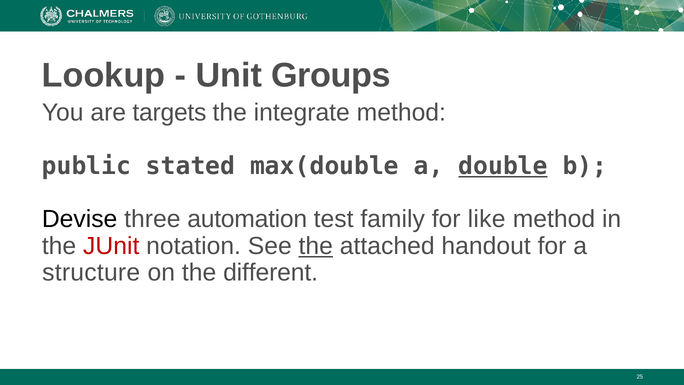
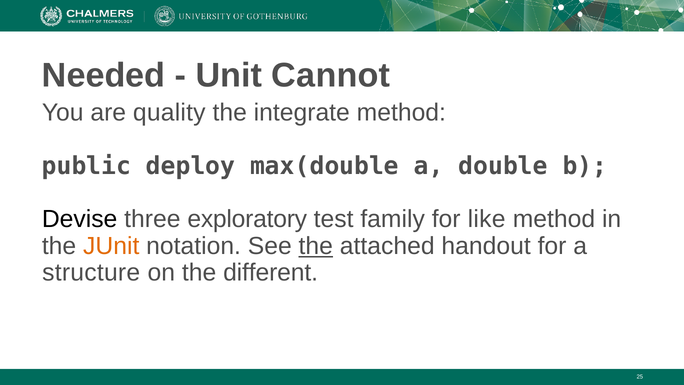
Lookup: Lookup -> Needed (104, 76)
Groups: Groups -> Cannot (331, 76)
targets: targets -> quality (169, 113)
stated: stated -> deploy (191, 166)
double underline: present -> none (503, 166)
automation: automation -> exploratory (247, 219)
JUnit colour: red -> orange (111, 246)
